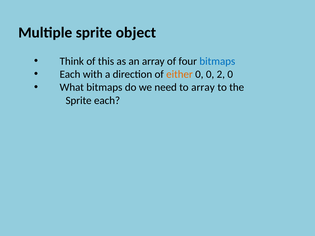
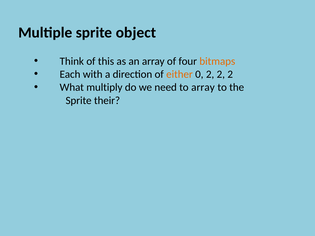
bitmaps colour: blue -> orange (217, 61)
0 0: 0 -> 2 (210, 74)
0: 0 -> 2 (230, 74)
What bitmaps: bitmaps -> multiply (104, 87)
Sprite each: each -> their (107, 101)
